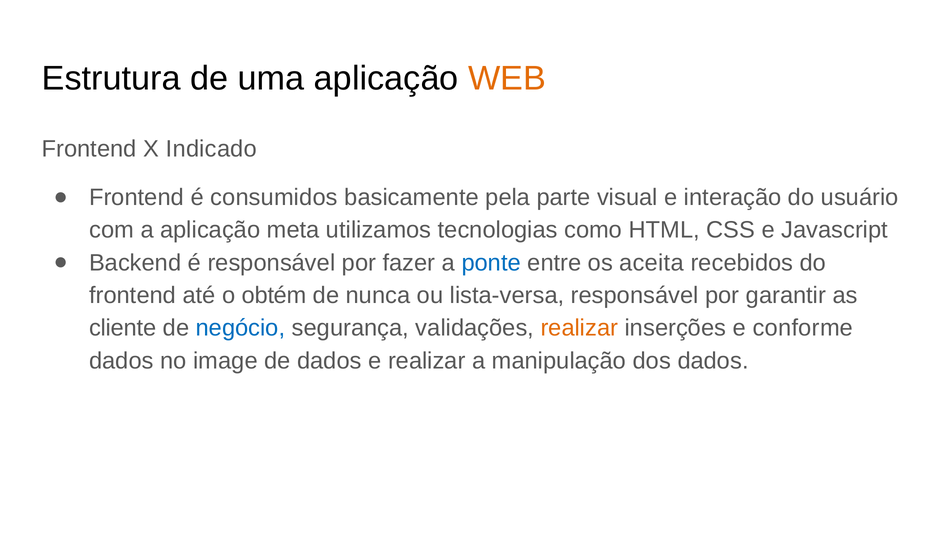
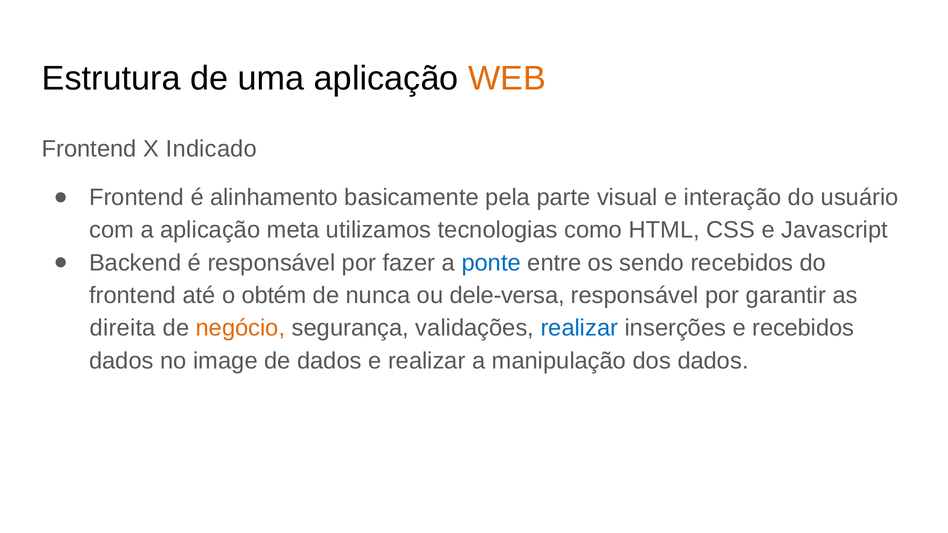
consumidos: consumidos -> alinhamento (274, 198)
aceita: aceita -> sendo (652, 263)
lista-versa: lista-versa -> dele-versa (507, 296)
cliente: cliente -> direita (123, 328)
negócio colour: blue -> orange (240, 328)
realizar colour: orange -> blue (579, 328)
e conforme: conforme -> recebidos (803, 328)
